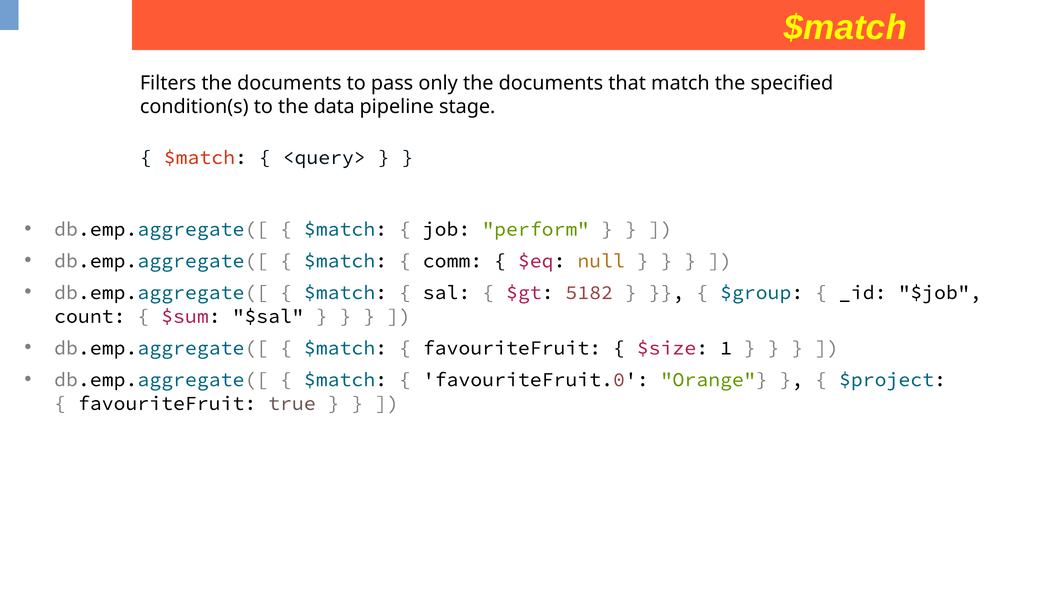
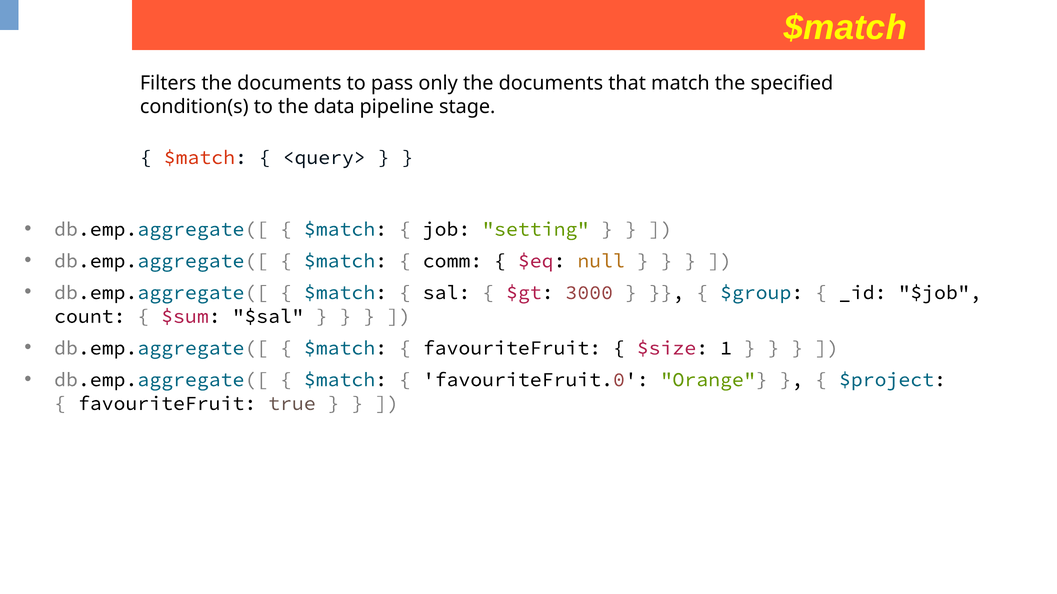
perform: perform -> setting (536, 229)
5182: 5182 -> 3000 (589, 293)
